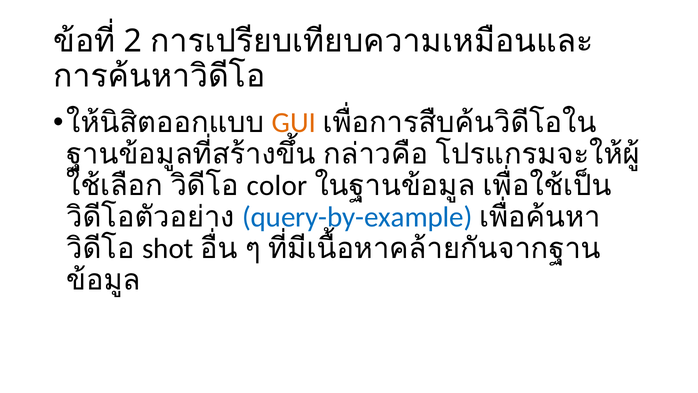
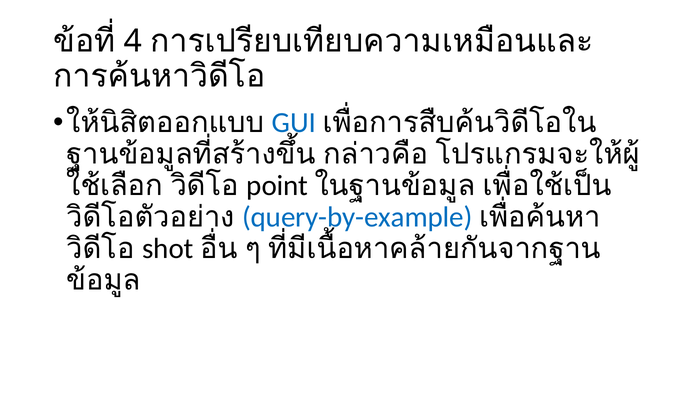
2: 2 -> 4 (133, 41)
GUI colour: orange -> blue (294, 123)
color: color -> point (277, 185)
